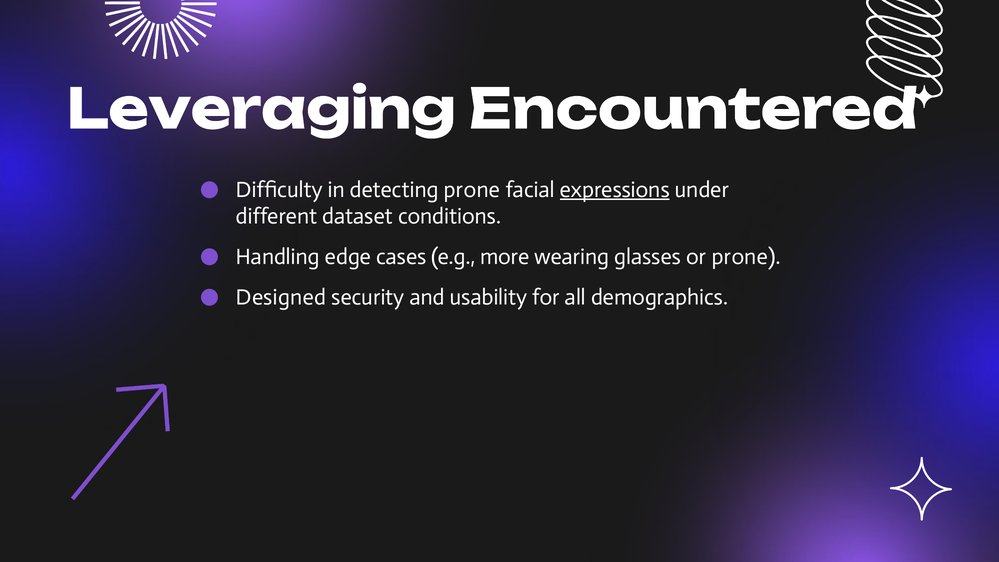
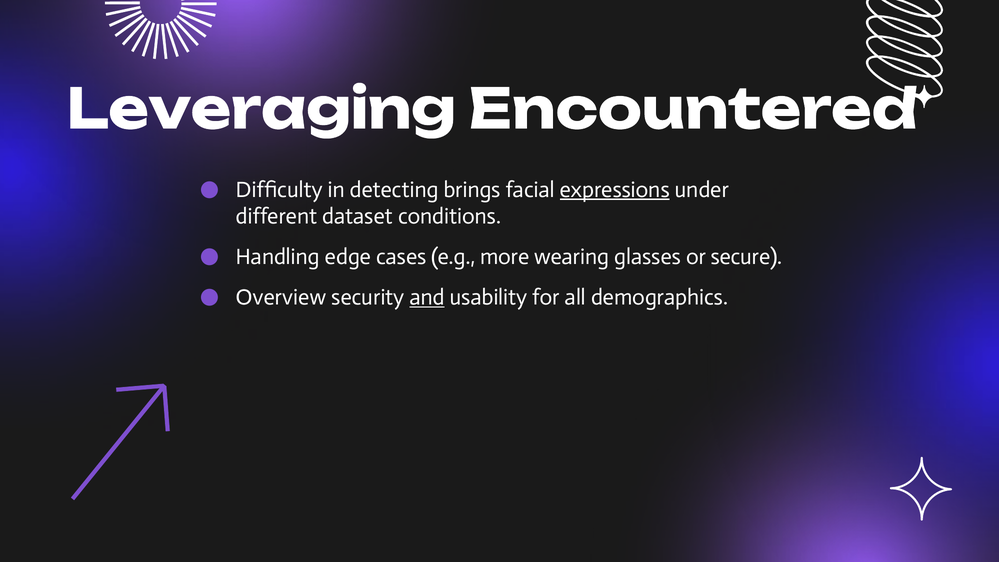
detecting prone: prone -> brings (472, 190)
or prone: prone -> secure (746, 257)
Designed: Designed -> Overview (281, 297)
and underline: none -> present (427, 297)
